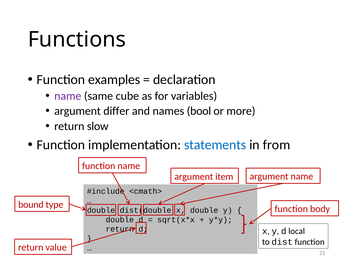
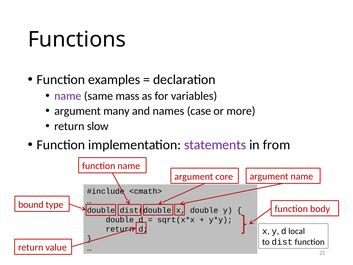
cube: cube -> mass (127, 96)
differ: differ -> many (116, 111)
bool: bool -> case (199, 111)
statements colour: blue -> purple (215, 145)
item: item -> core (224, 176)
